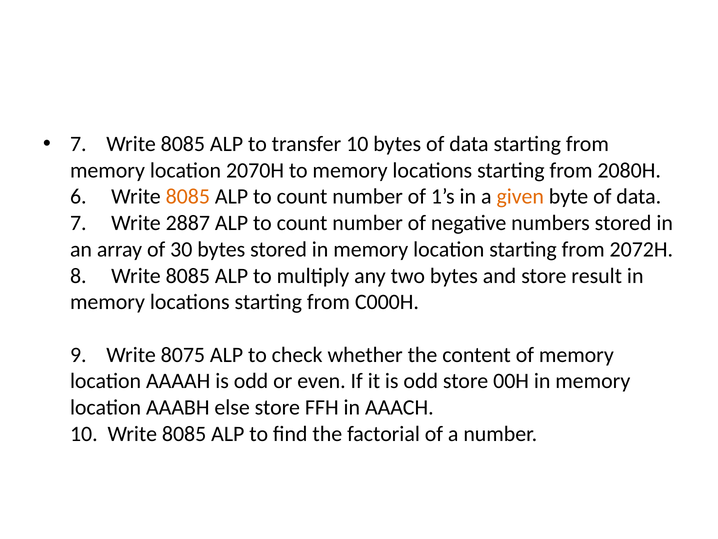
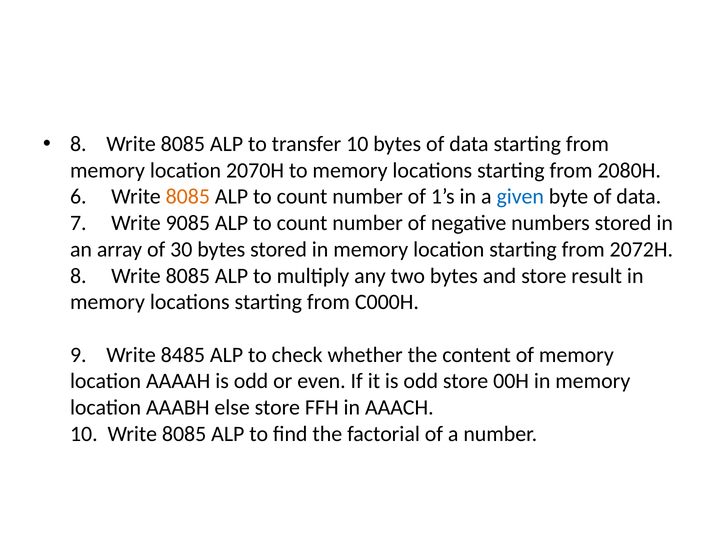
7: 7 -> 8 (78, 144)
given colour: orange -> blue (520, 197)
2887: 2887 -> 9085 (188, 223)
8075: 8075 -> 8485 (183, 354)
